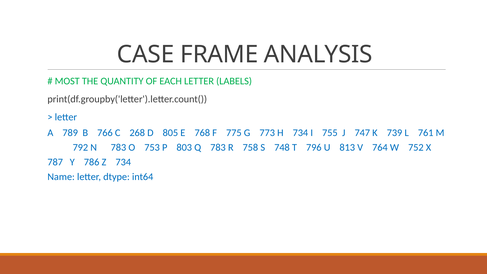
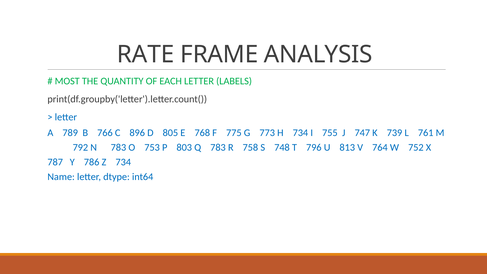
CASE: CASE -> RATE (146, 55)
268: 268 -> 896 (137, 133)
